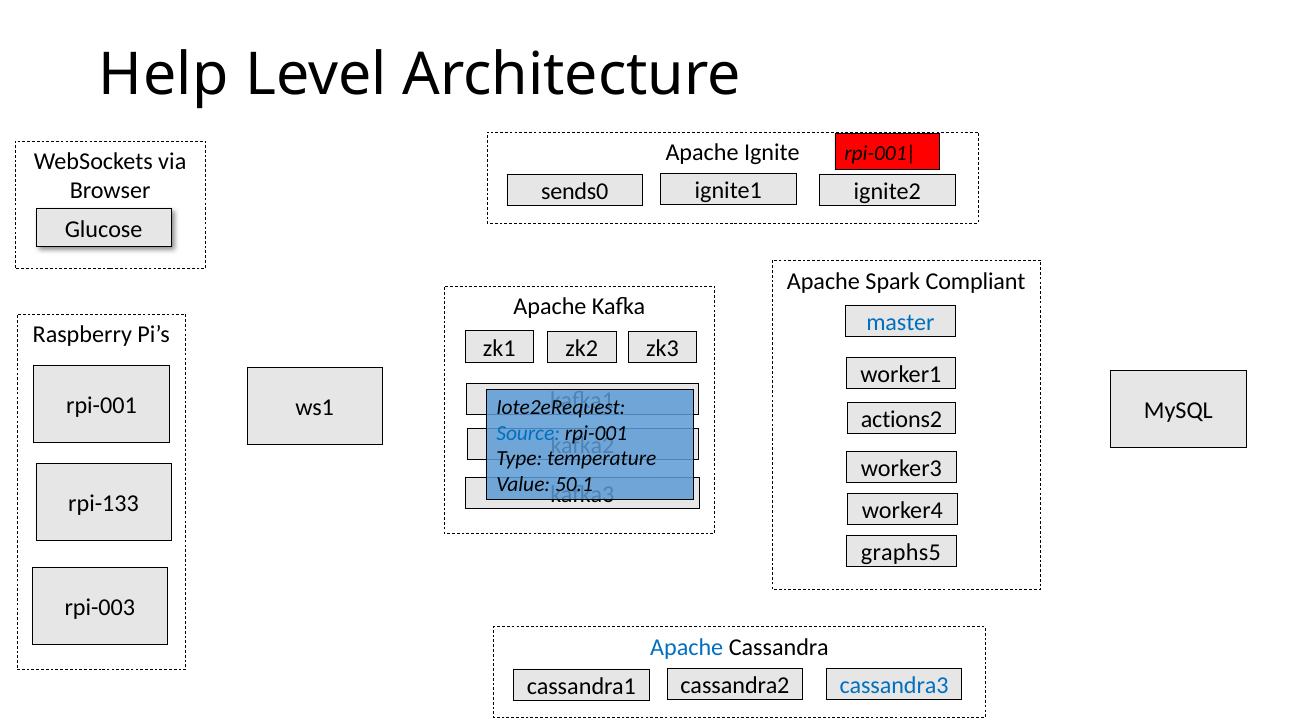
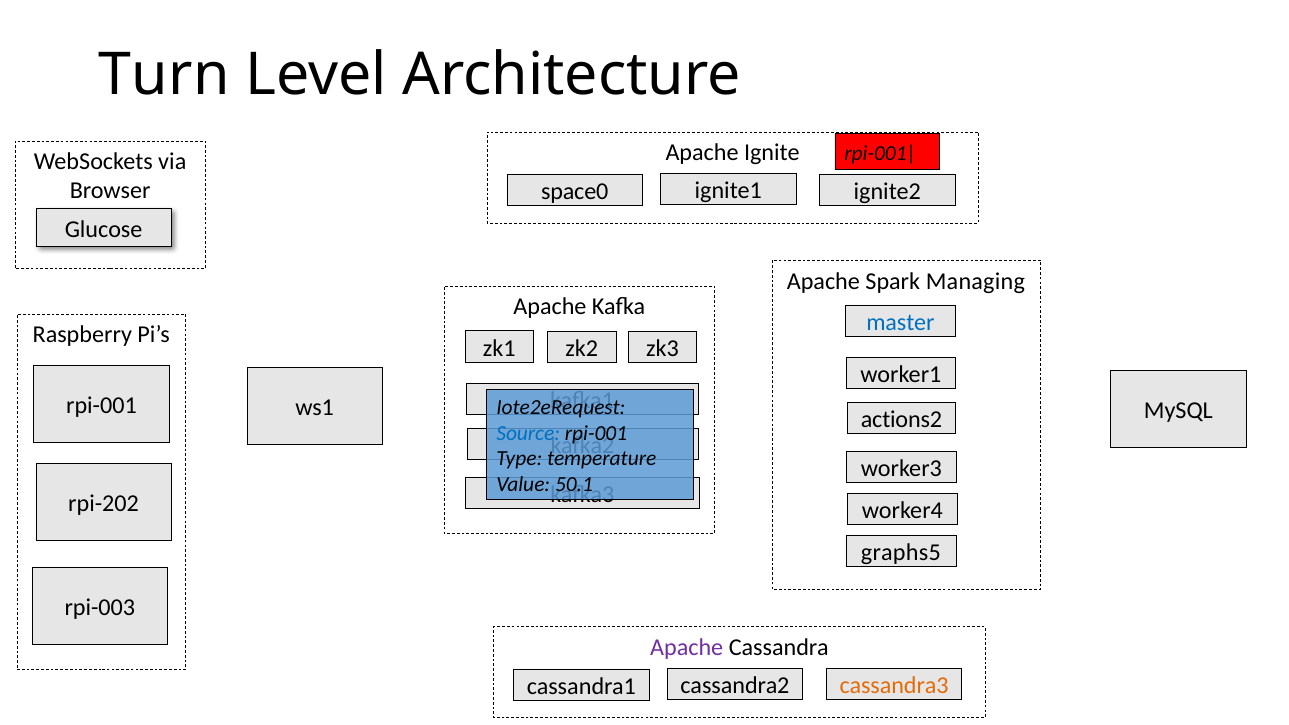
Help: Help -> Turn (164, 75)
sends0: sends0 -> space0 (575, 191)
Compliant: Compliant -> Managing (975, 281)
rpi-133: rpi-133 -> rpi-202 (104, 503)
Apache colour: blue -> purple (687, 648)
cassandra3 colour: blue -> orange (894, 686)
